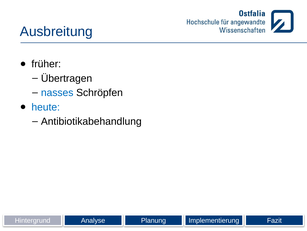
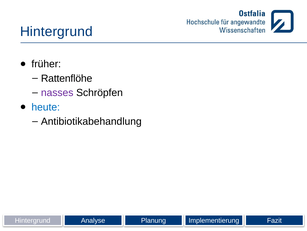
Ausbreitung: Ausbreitung -> Hintergrund (56, 32)
Übertragen: Übertragen -> Rattenflöhe (67, 78)
nasses colour: blue -> purple (57, 92)
